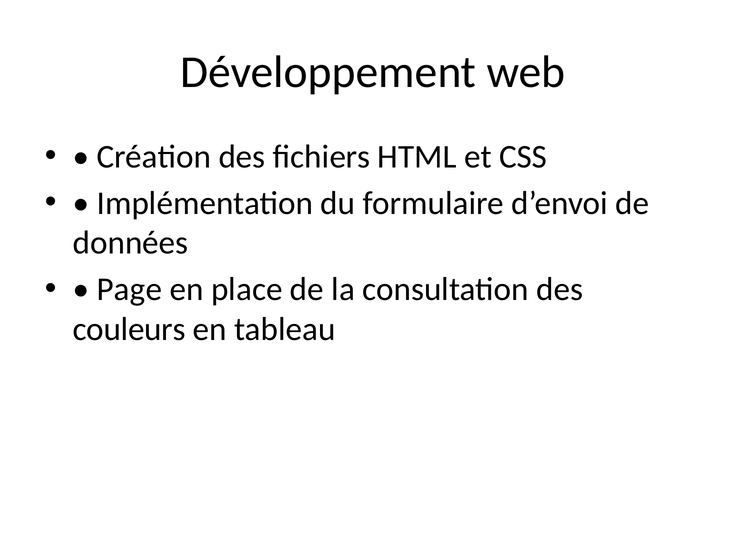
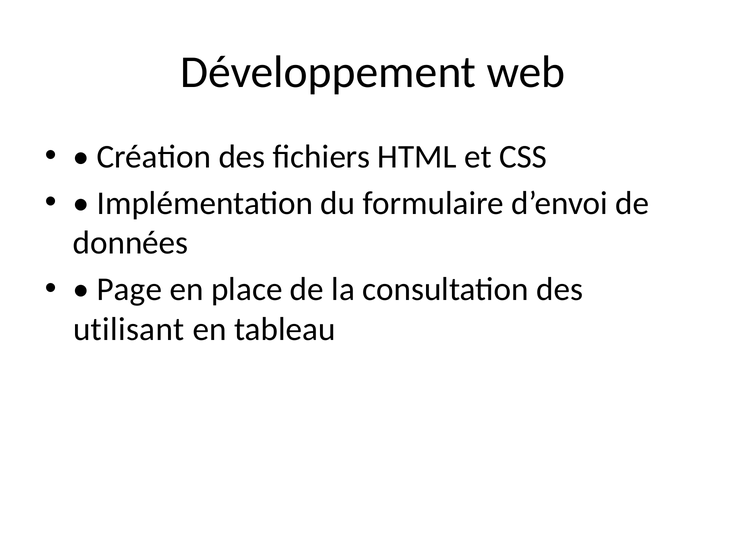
couleurs: couleurs -> utilisant (129, 329)
